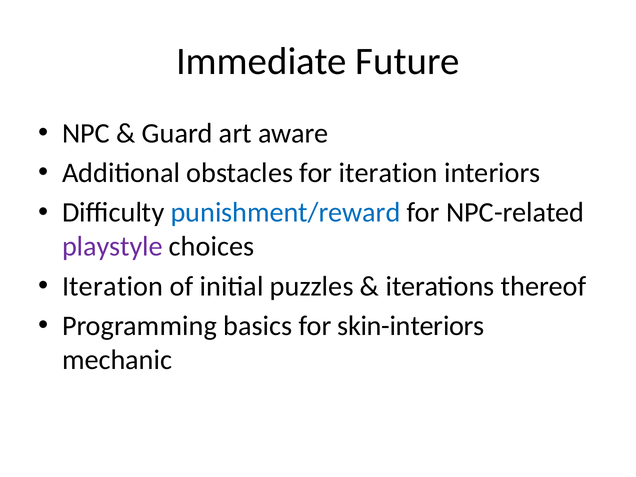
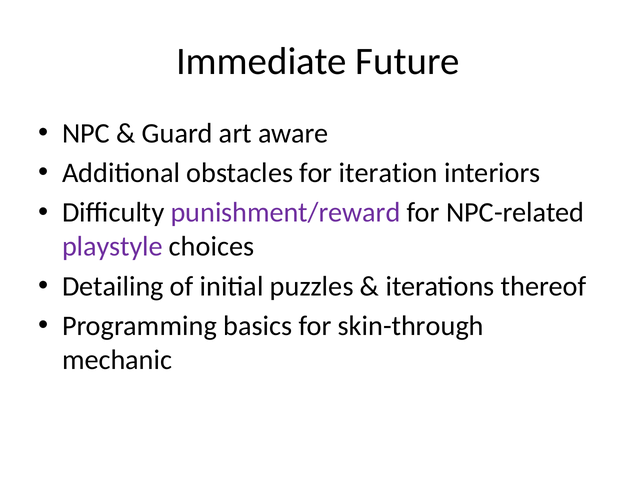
punishment/reward colour: blue -> purple (286, 213)
Iteration: Iteration -> Detailing (113, 286)
skin-interiors: skin-interiors -> skin-through (411, 326)
